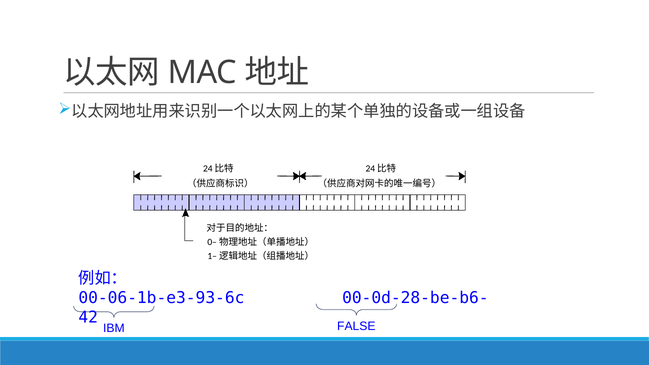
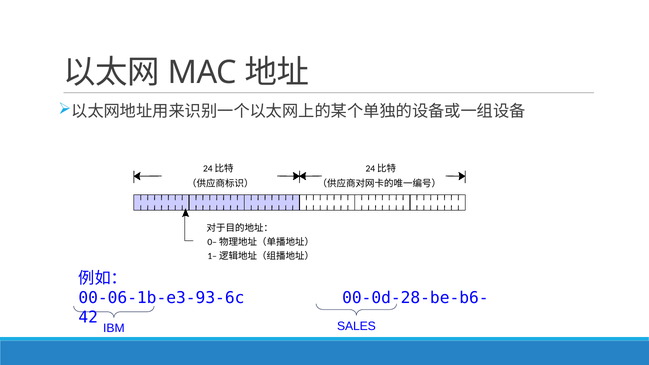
FALSE: FALSE -> SALES (356, 326)
